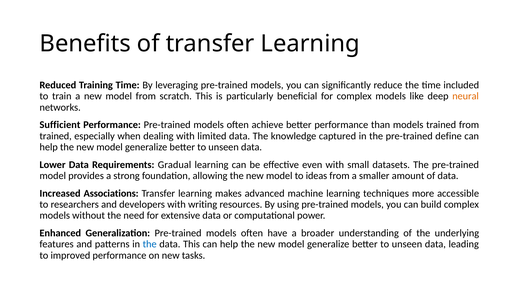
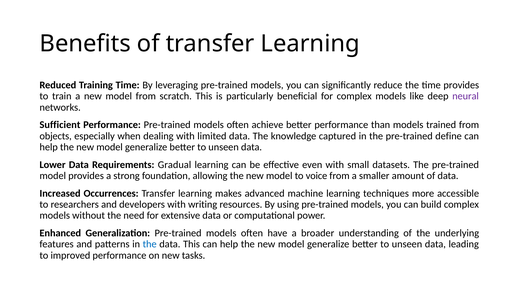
time included: included -> provides (461, 85)
neural colour: orange -> purple (466, 96)
trained: trained -> objects (56, 136)
ideas: ideas -> voice (316, 176)
Associations: Associations -> Occurrences (111, 193)
